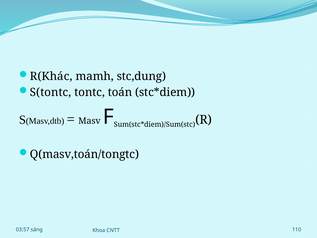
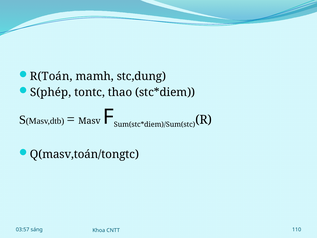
R(Khác: R(Khác -> R(Toán (51, 76)
S(tontc: S(tontc -> S(phép (51, 92)
toán: toán -> thao (120, 92)
